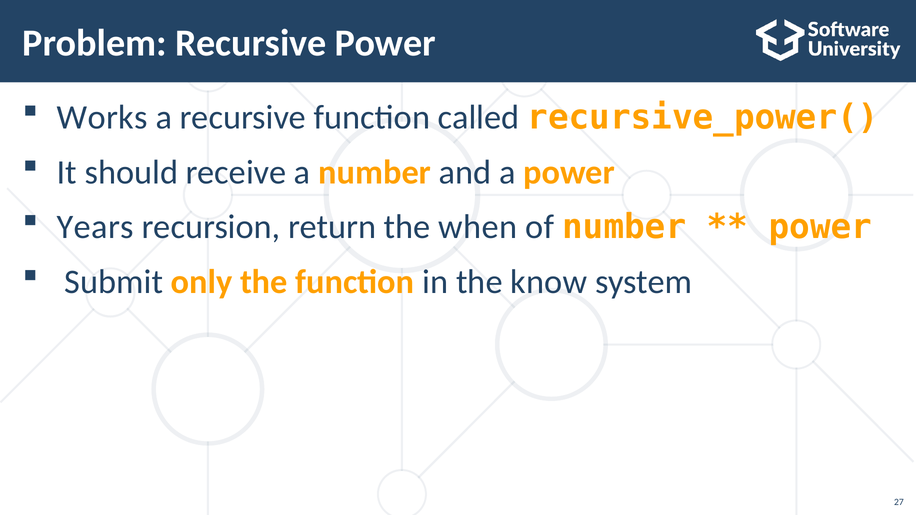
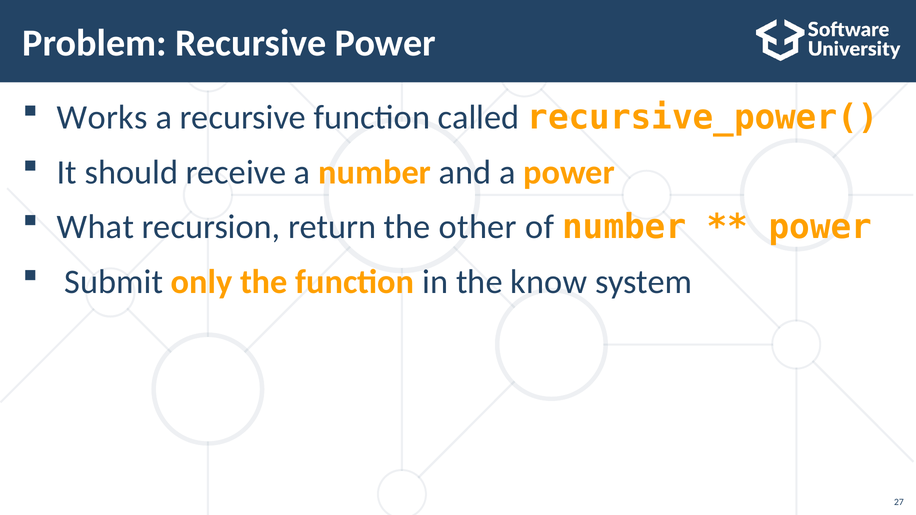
Years: Years -> What (95, 227)
when: when -> other (478, 227)
